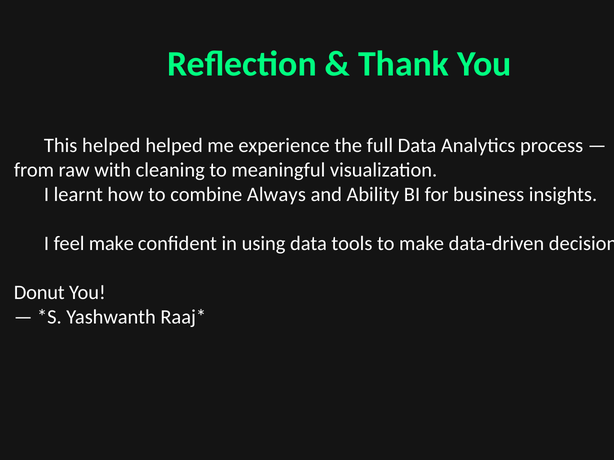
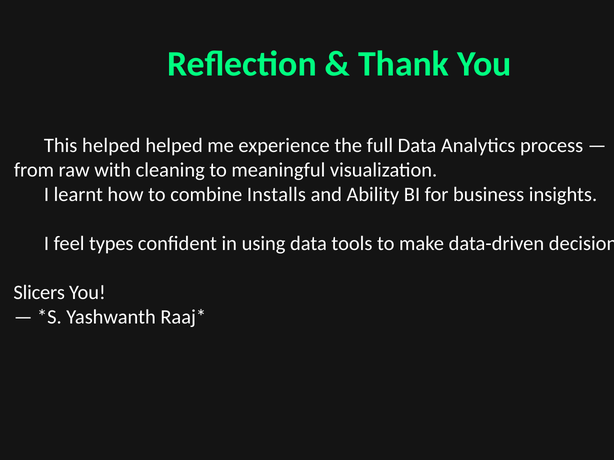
Always: Always -> Installs (276, 195)
feel make: make -> types (111, 244)
Donut: Donut -> Slicers (39, 293)
